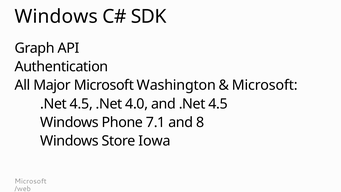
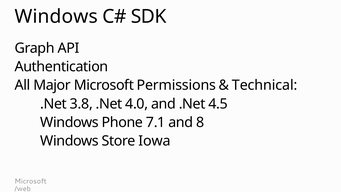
Washington: Washington -> Permissions (176, 85)
Microsoft: Microsoft -> Technical (265, 85)
4.5: 4.5 -> 3.8 (81, 104)
